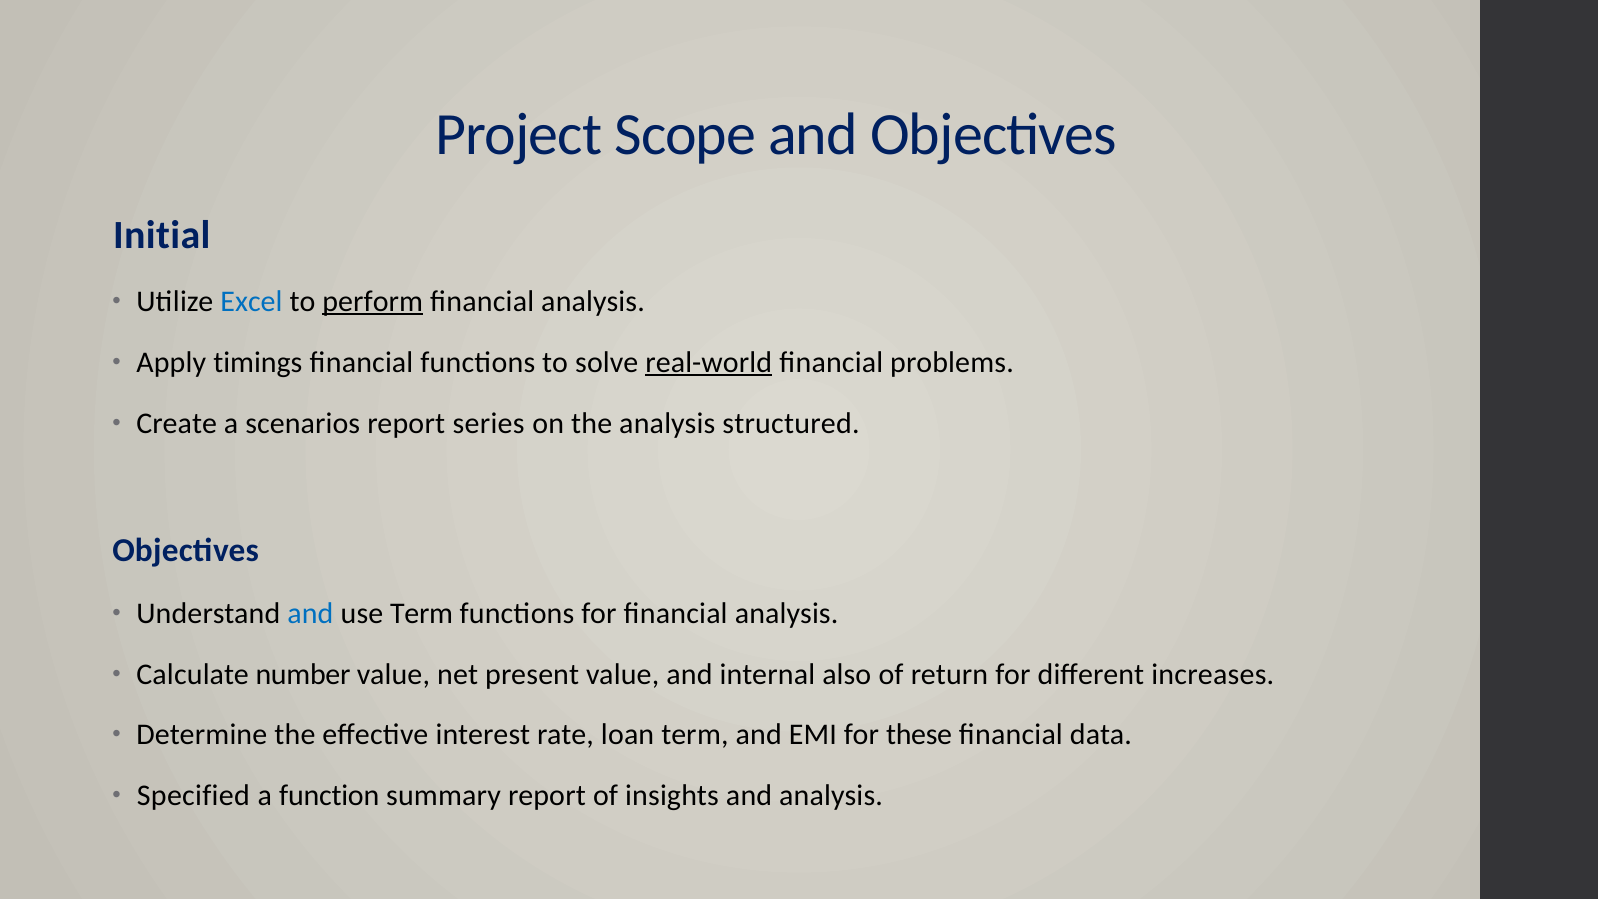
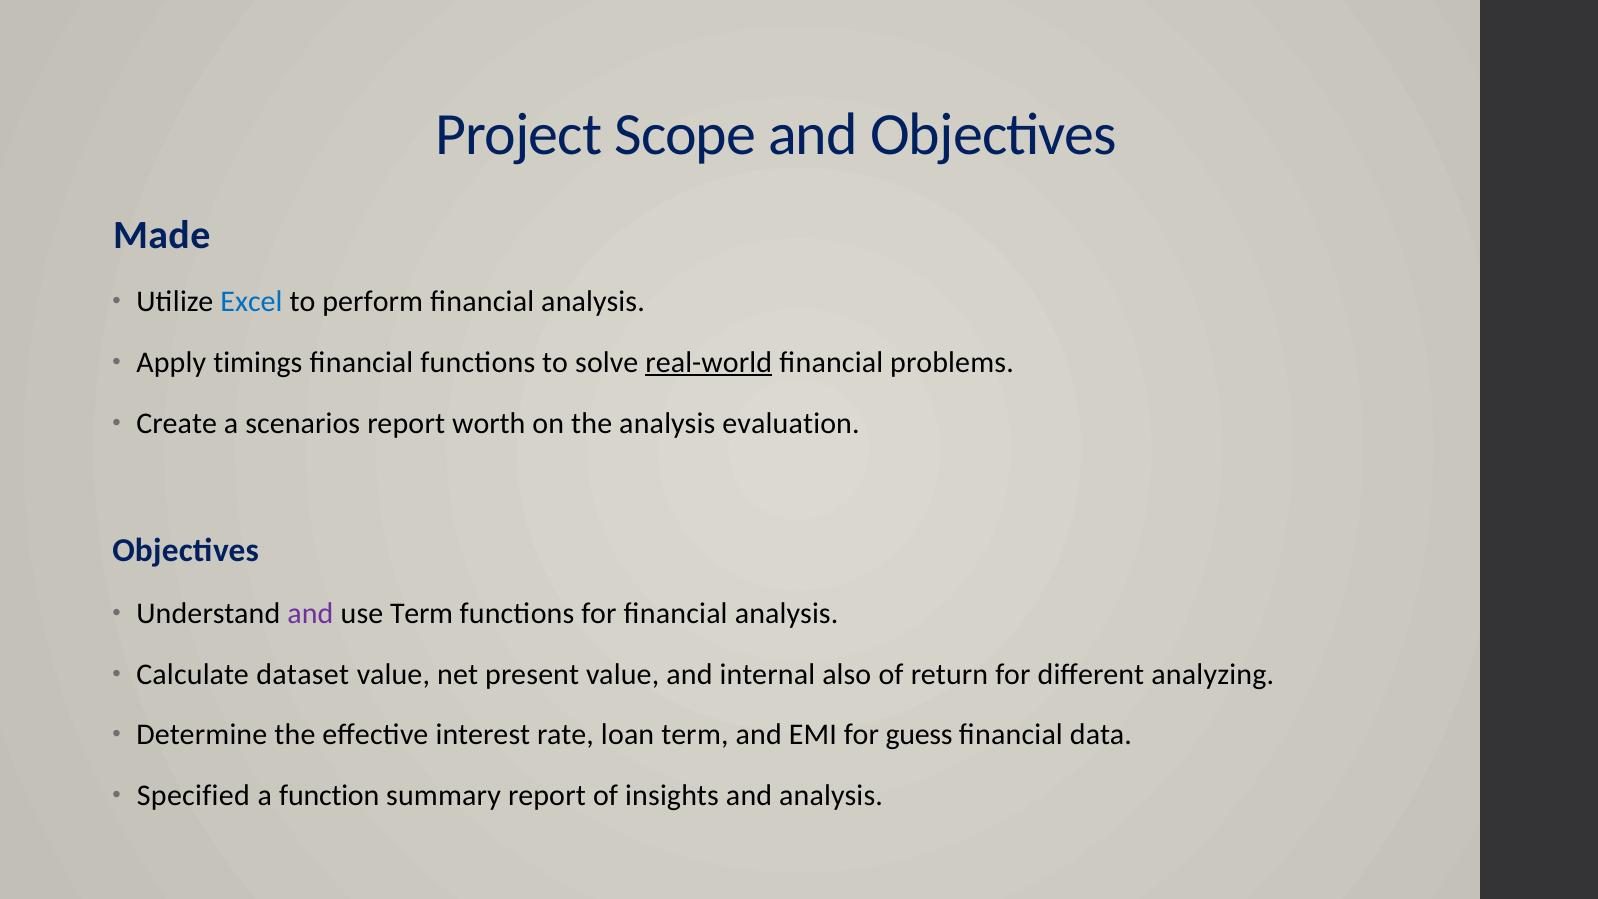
Initial: Initial -> Made (162, 235)
perform underline: present -> none (373, 301)
series: series -> worth (489, 423)
structured: structured -> evaluation (791, 423)
and colour: blue -> purple (310, 613)
number: number -> dataset (303, 674)
increases: increases -> analyzing (1213, 674)
these: these -> guess (919, 735)
